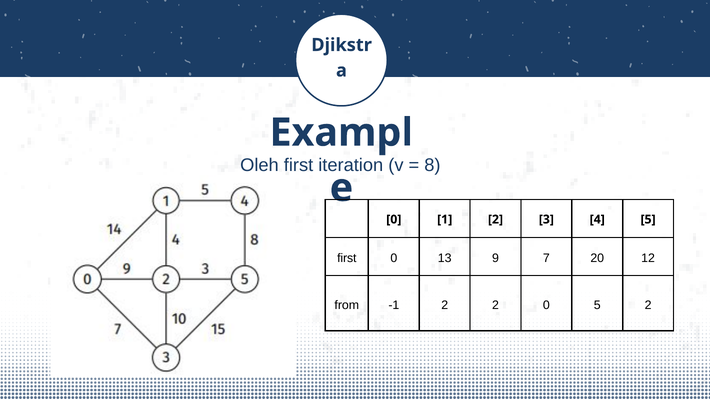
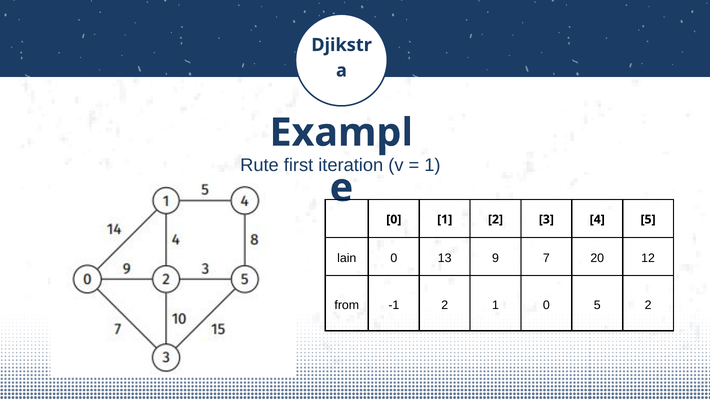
Oleh: Oleh -> Rute (259, 165)
8: 8 -> 1 (432, 165)
first: first -> lain (347, 259)
2 2: 2 -> 1 (496, 305)
